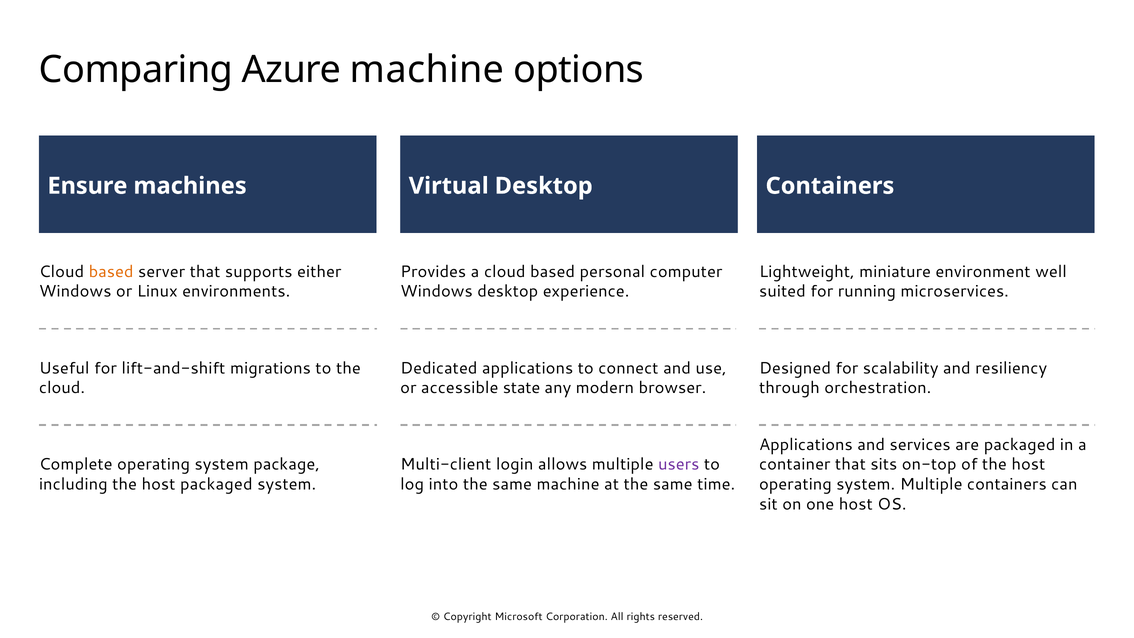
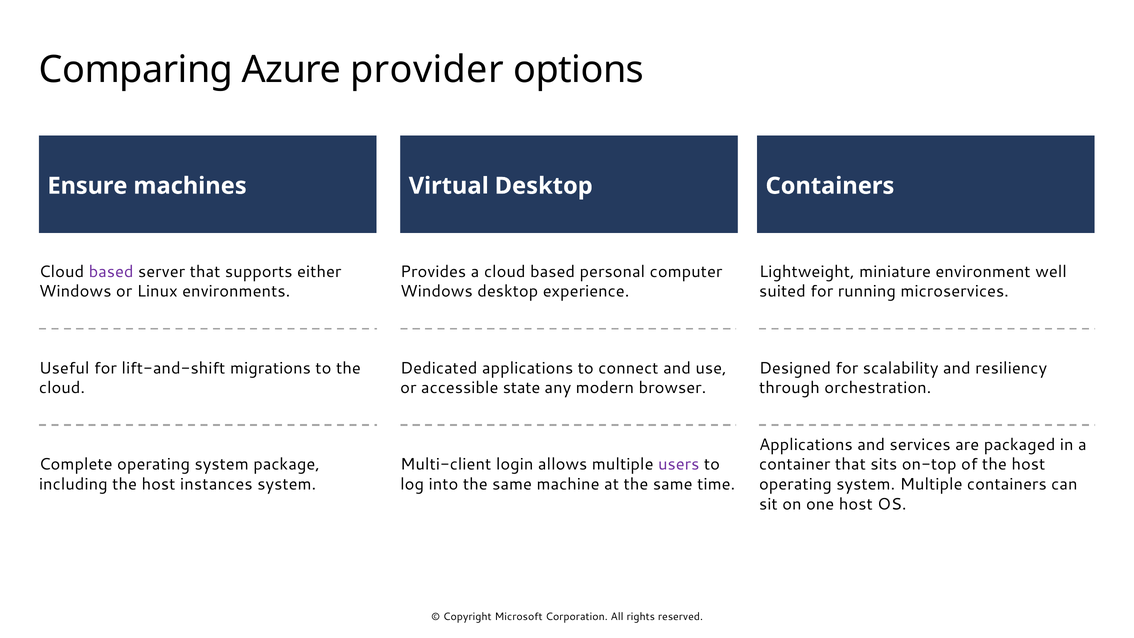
Azure machine: machine -> provider (427, 70)
based colour: orange -> purple (111, 272)
host packaged: packaged -> instances (216, 484)
